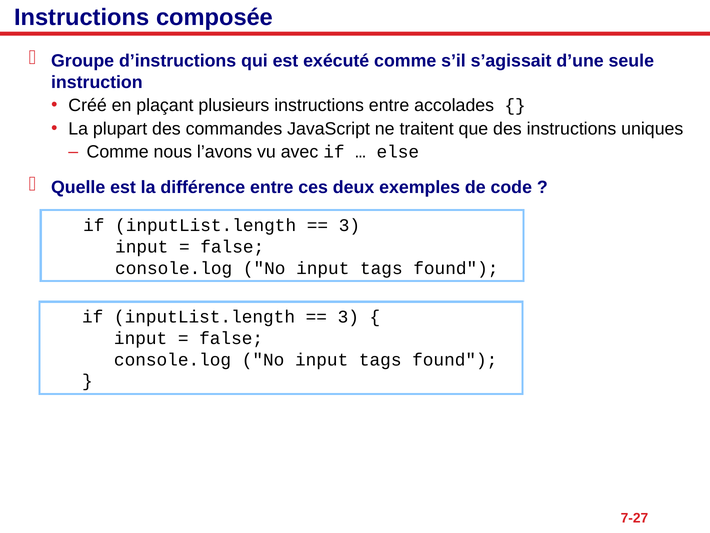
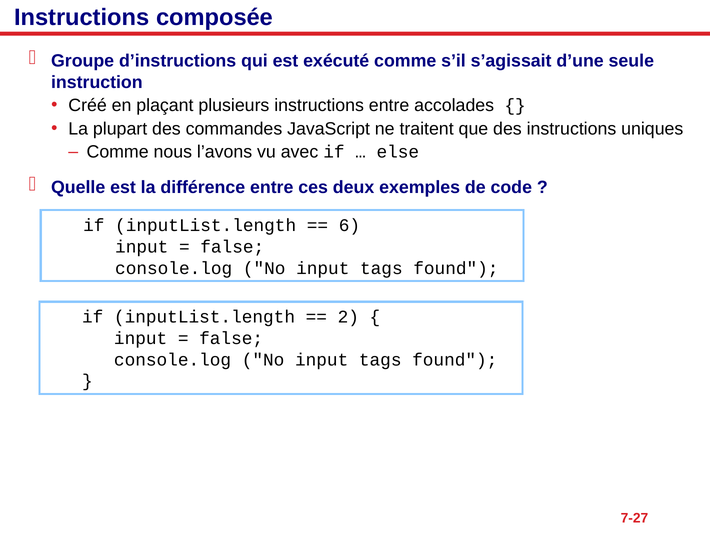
3: 3 -> 6 (349, 225)
3: 3 -> 2 (348, 317)
